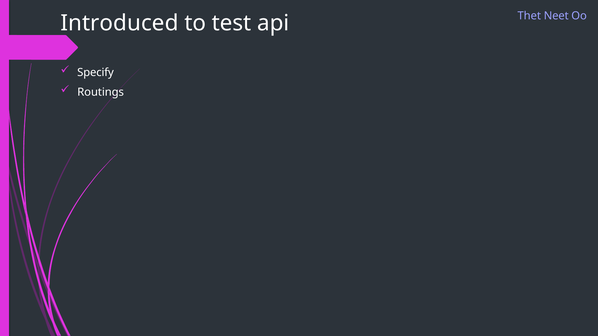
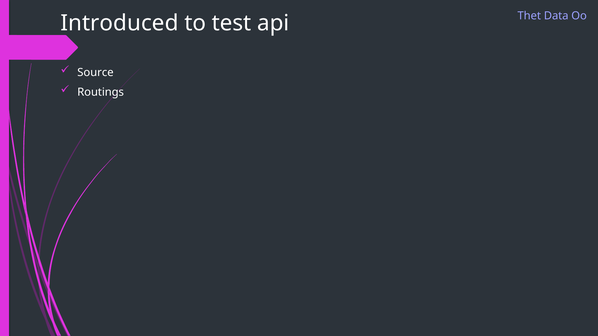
Neet: Neet -> Data (556, 16)
Specify: Specify -> Source (95, 73)
